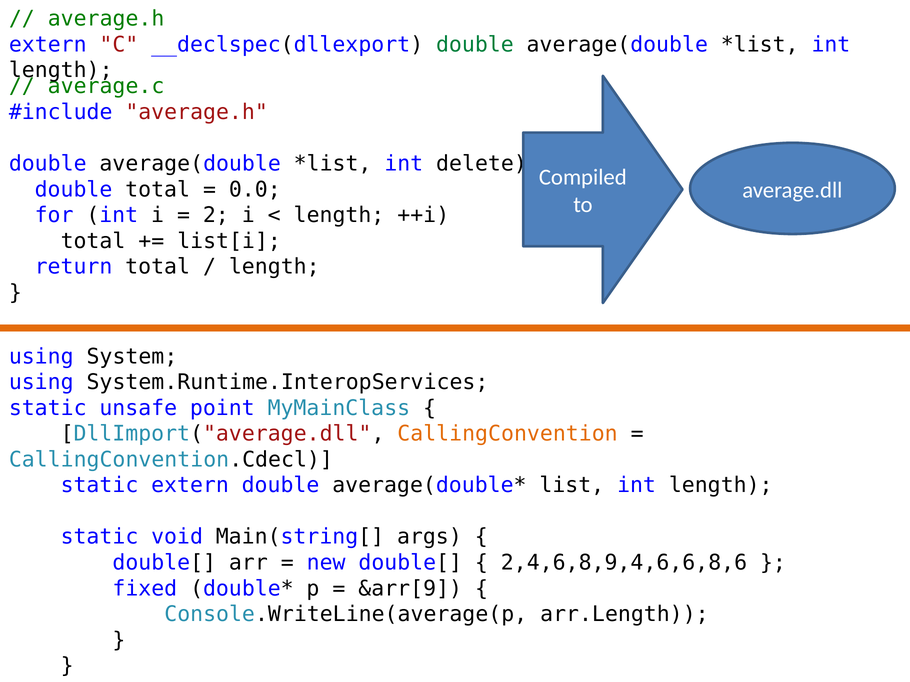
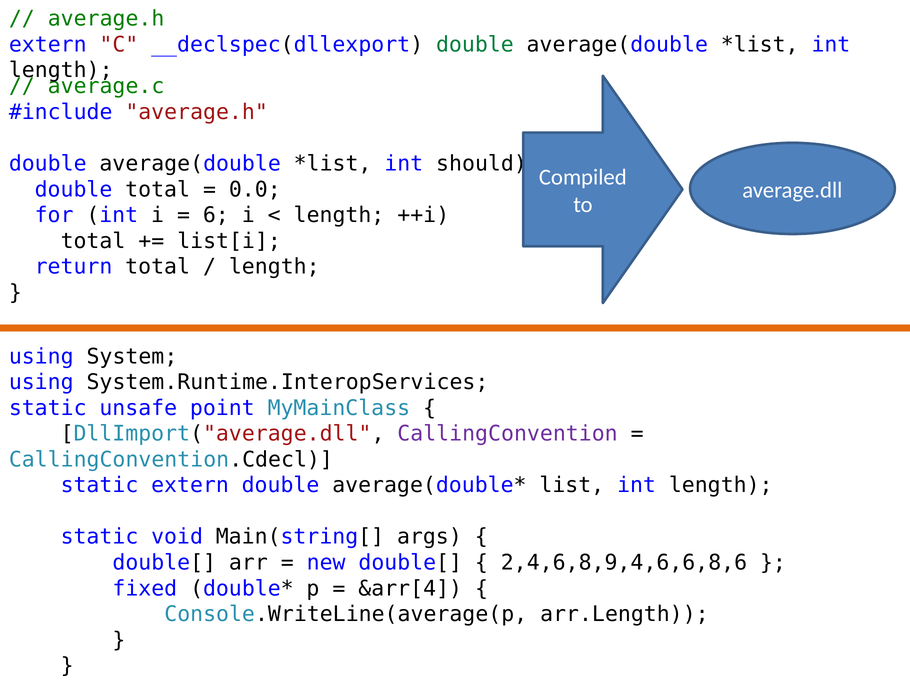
delete: delete -> should (481, 164)
2: 2 -> 6 (216, 215)
CallingConvention colour: orange -> purple (508, 434)
&arr[9: &arr[9 -> &arr[4 (410, 589)
